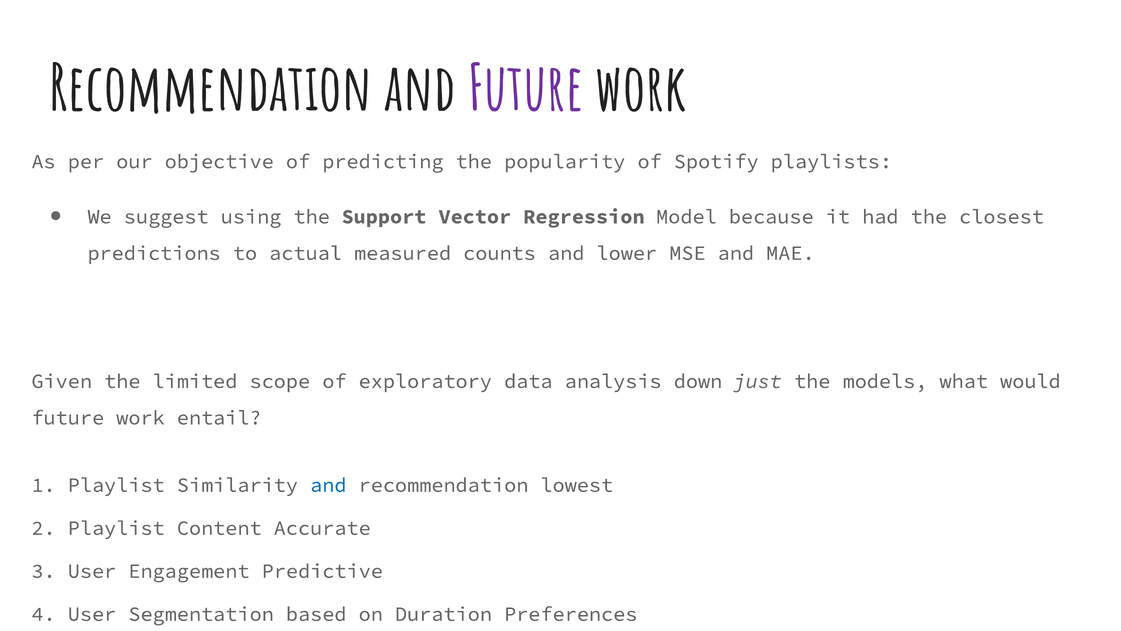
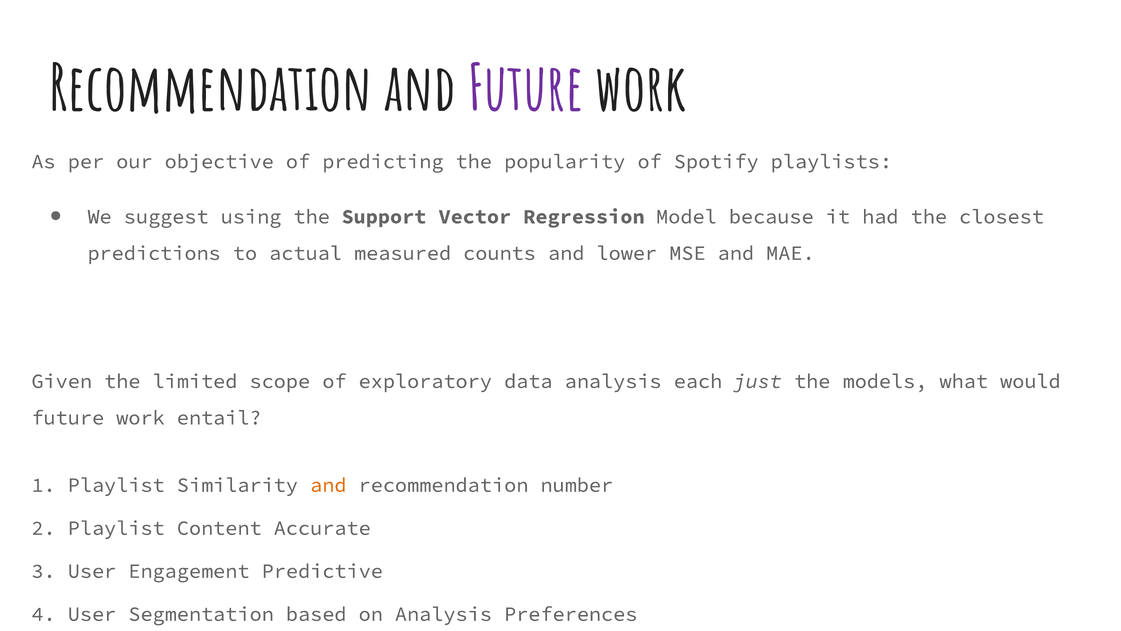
down: down -> each (698, 381)
and colour: blue -> orange (328, 485)
lowest: lowest -> number (577, 485)
on Duration: Duration -> Analysis (443, 614)
